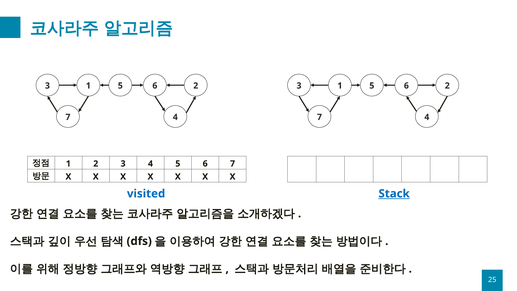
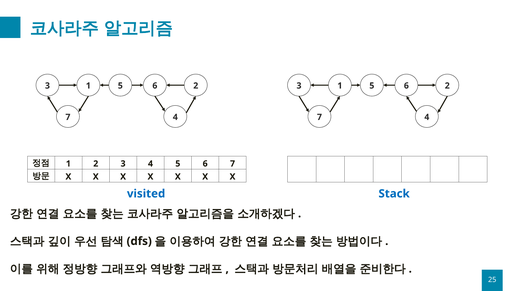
Stack underline: present -> none (394, 194)
